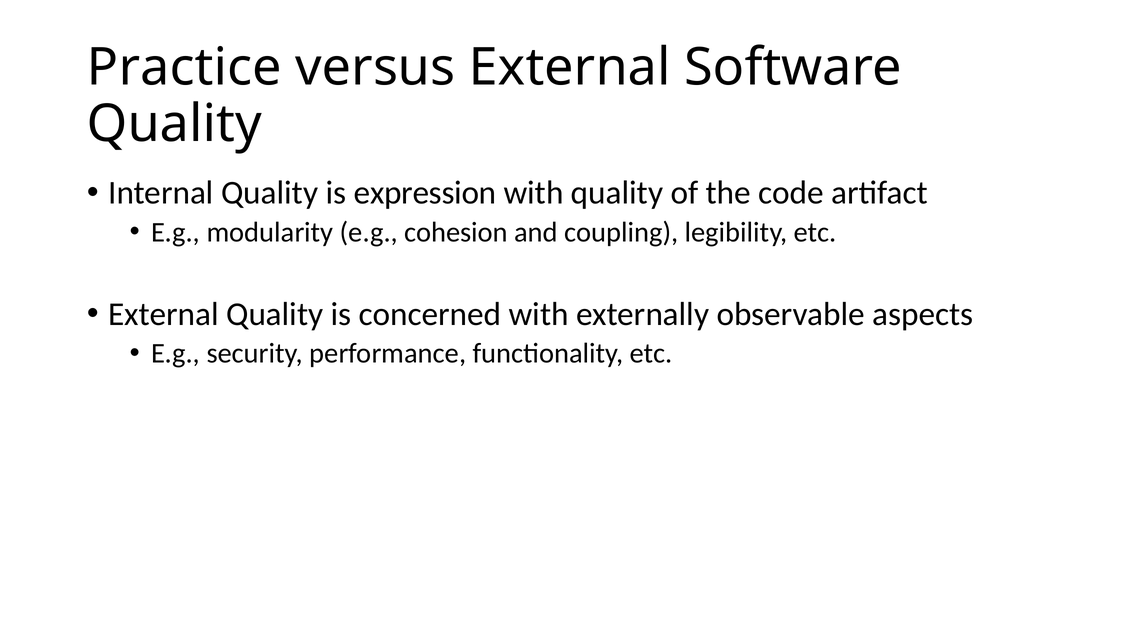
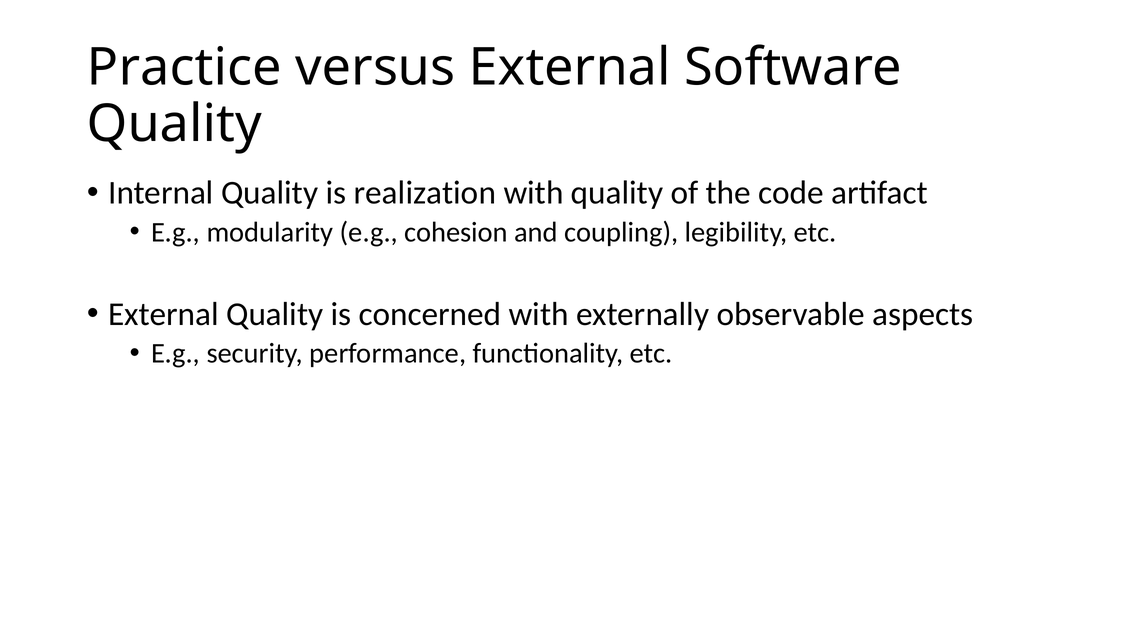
expression: expression -> realization (425, 193)
